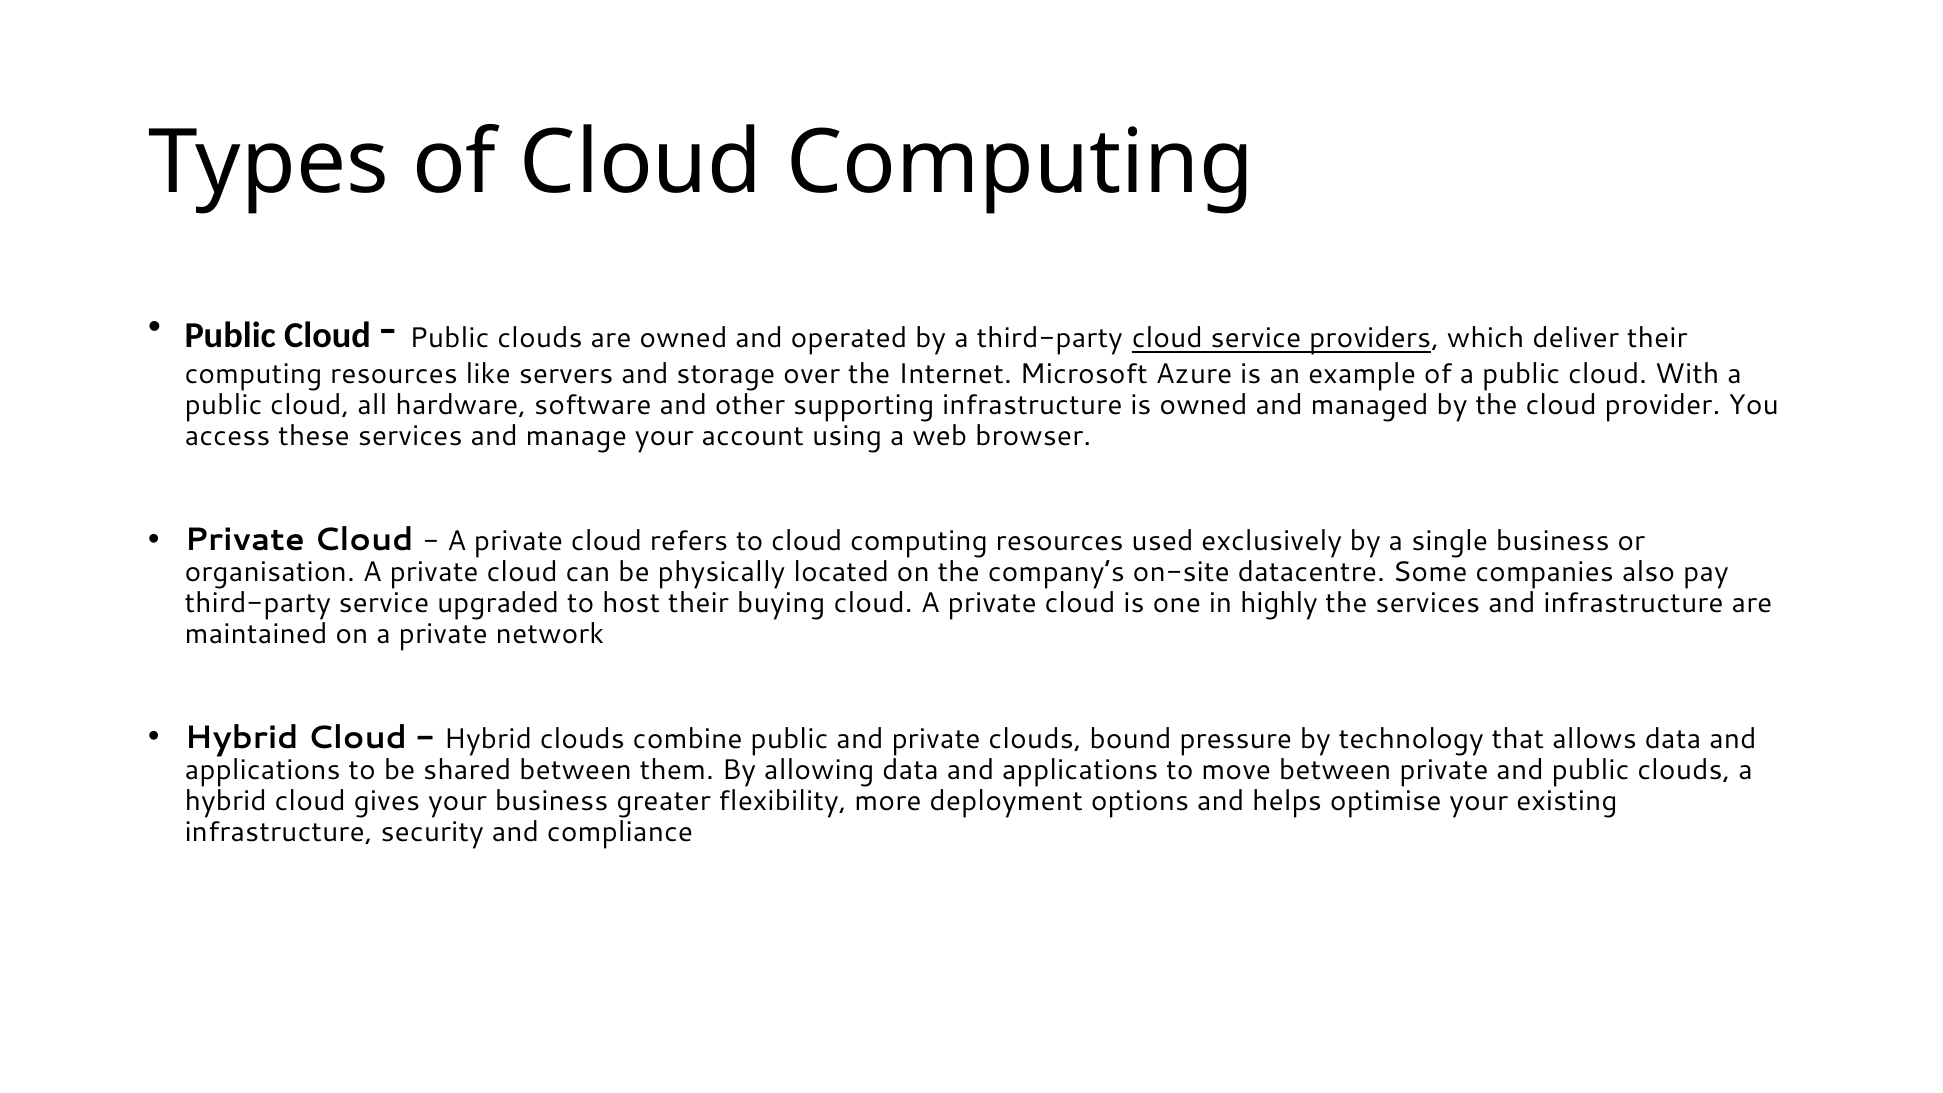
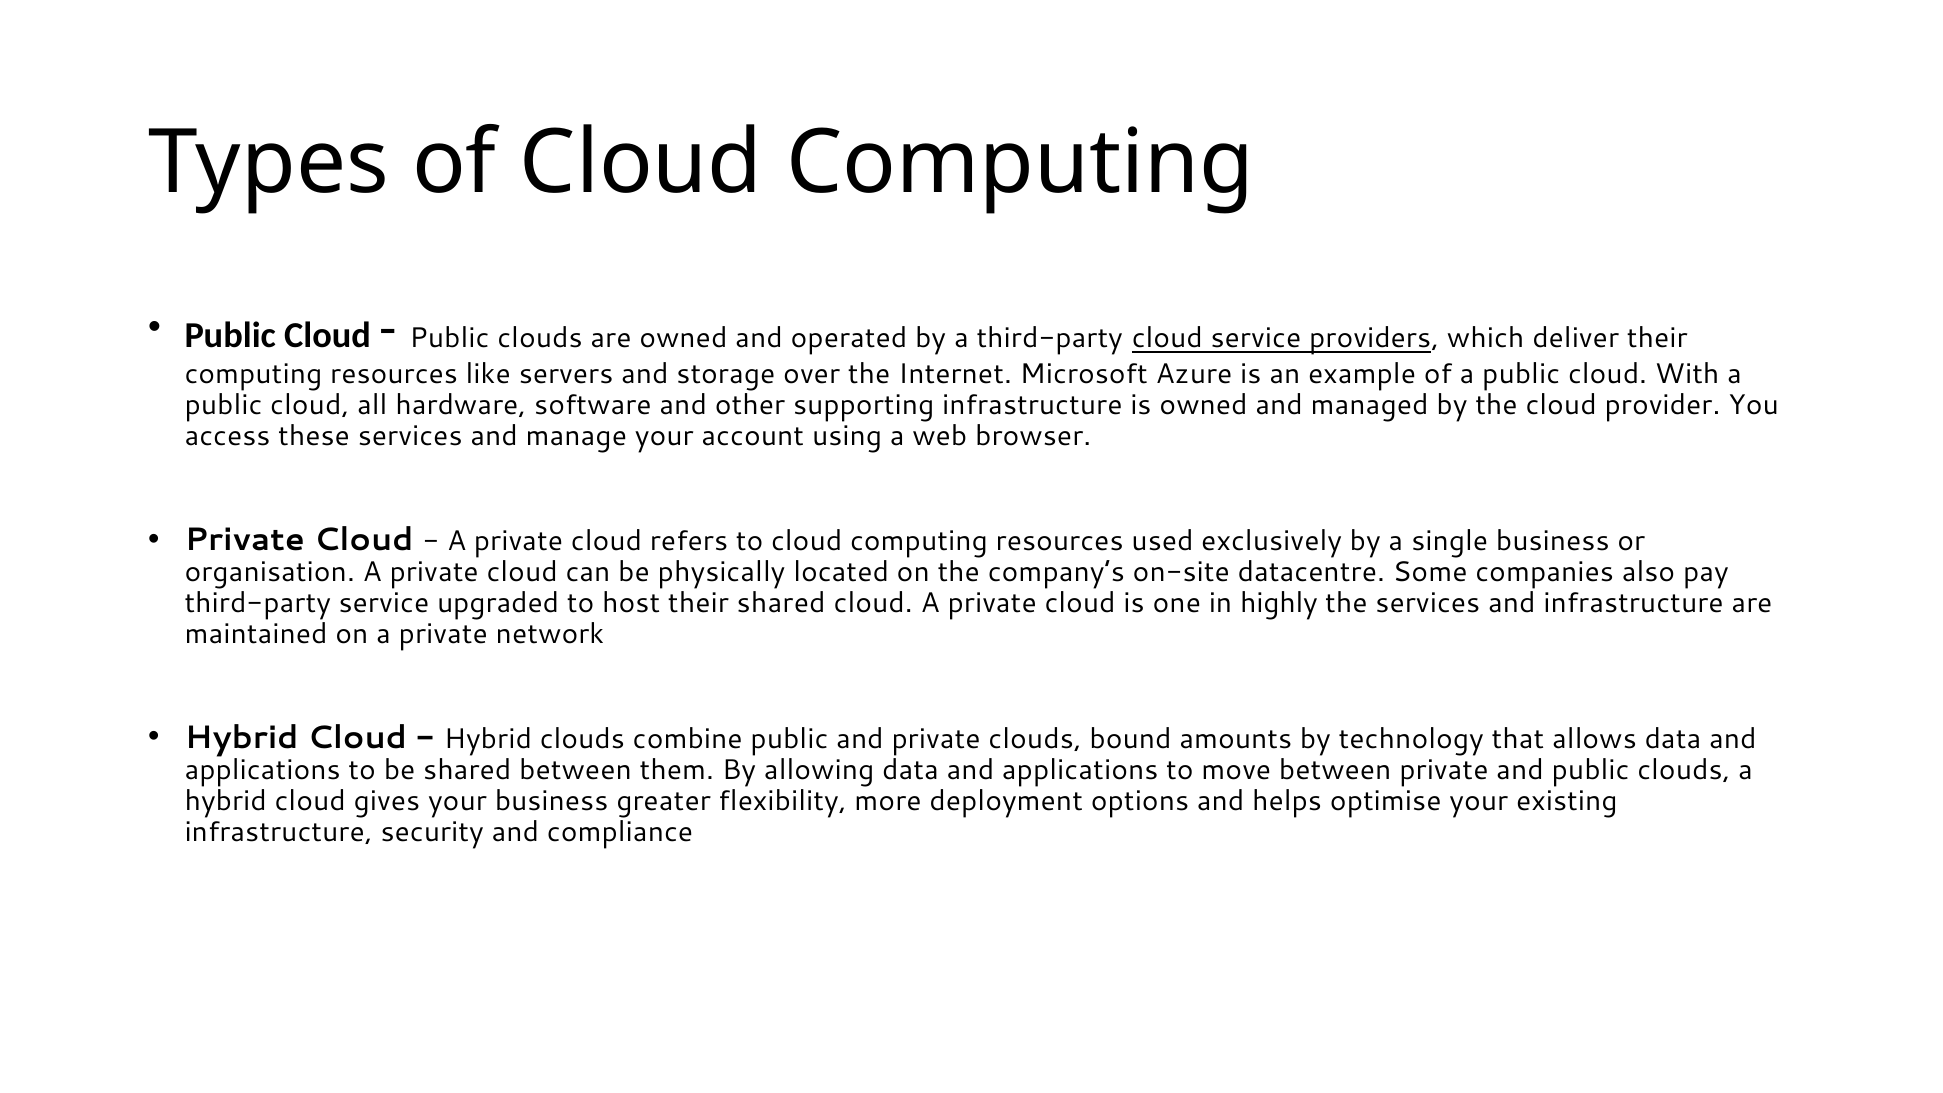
their buying: buying -> shared (781, 603)
pressure: pressure -> amounts (1236, 739)
